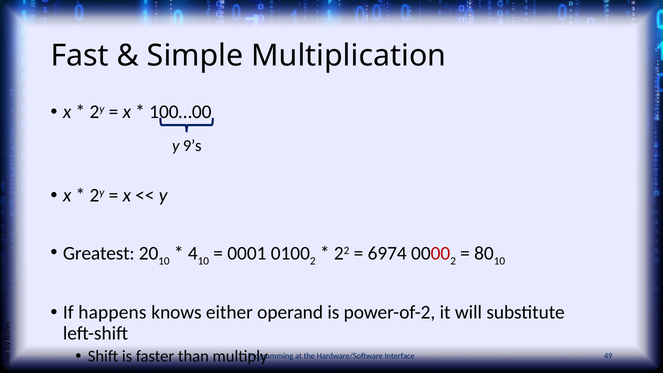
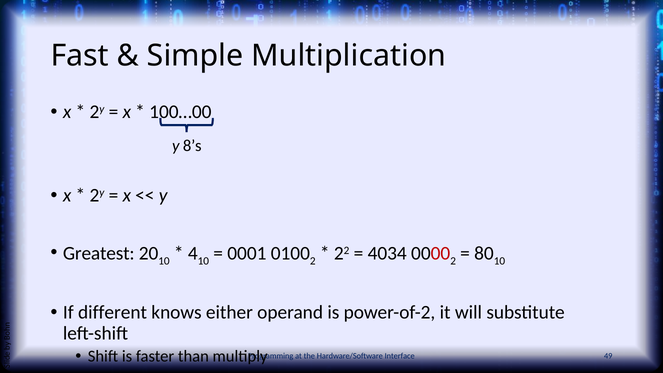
9’s: 9’s -> 8’s (192, 146)
6974: 6974 -> 4034 (387, 253)
happens: happens -> different (113, 312)
